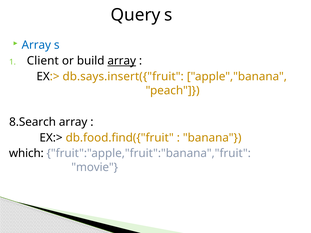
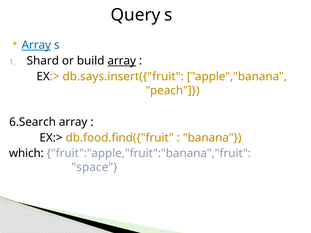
Array underline: none -> present (36, 45)
Client: Client -> Shard (43, 61)
8.Search: 8.Search -> 6.Search (33, 122)
movie: movie -> space (95, 168)
